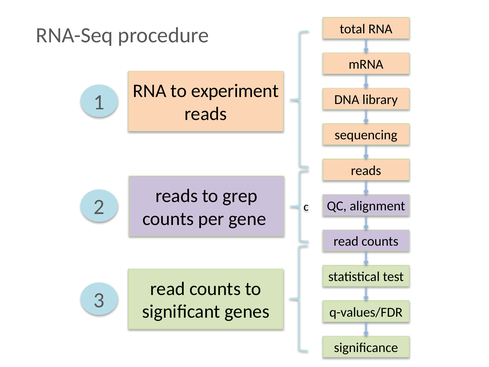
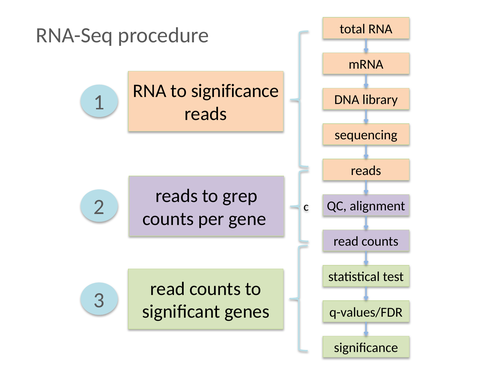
to experiment: experiment -> significance (235, 91)
